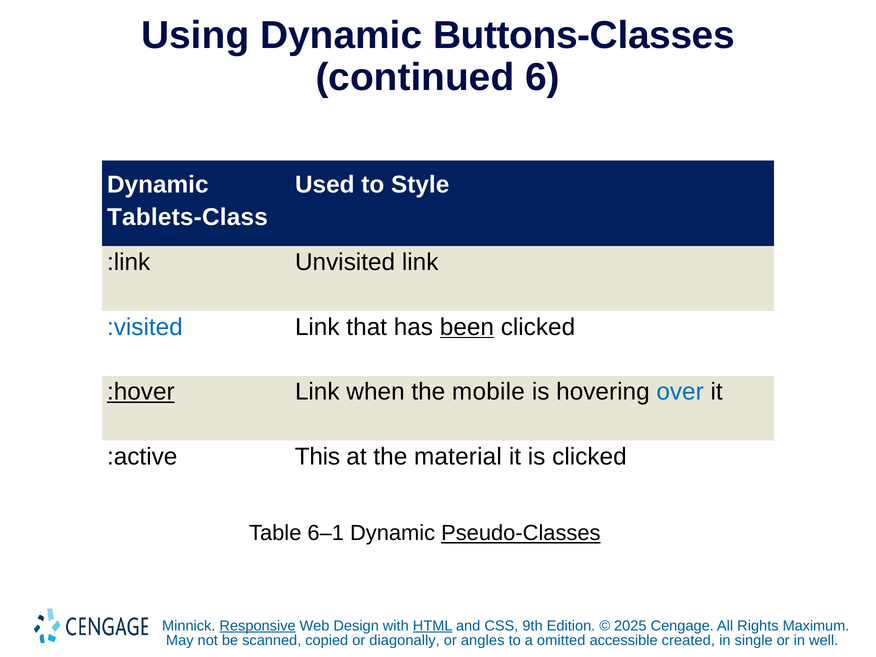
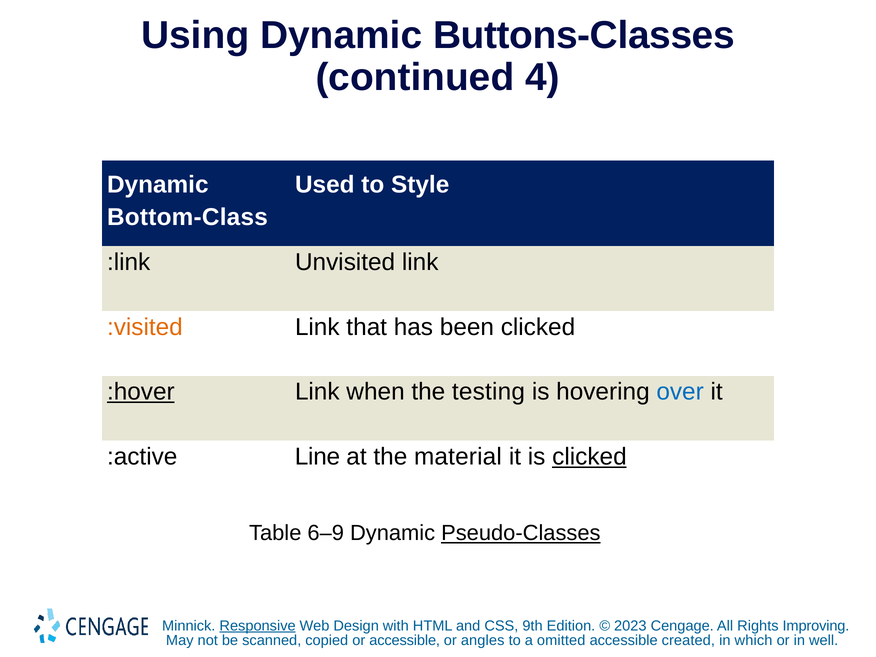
6: 6 -> 4 (543, 77)
Tablets-Class: Tablets-Class -> Bottom-Class (187, 217)
:visited colour: blue -> orange (145, 327)
been underline: present -> none (467, 327)
mobile: mobile -> testing (488, 392)
This: This -> Line (317, 457)
clicked underline: none -> present (589, 457)
6–1: 6–1 -> 6–9 (326, 533)
HTML underline: present -> none (433, 626)
2025: 2025 -> 2023 (630, 626)
Maximum: Maximum -> Improving (816, 626)
or diagonally: diagonally -> accessible (405, 640)
single: single -> which (754, 640)
